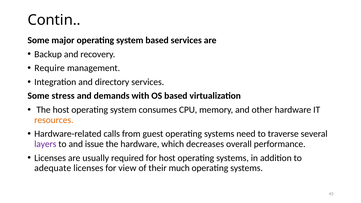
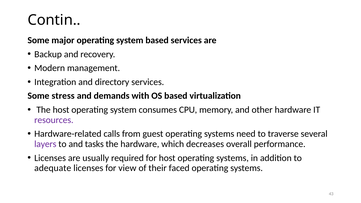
Require: Require -> Modern (50, 68)
resources colour: orange -> purple (54, 120)
issue: issue -> tasks (94, 144)
much: much -> faced (179, 168)
